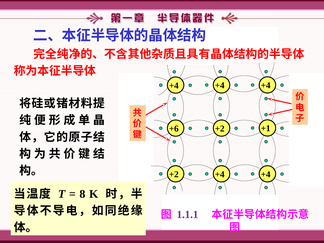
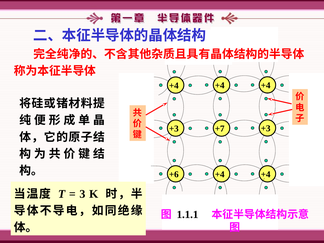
+1: +1 -> +3 (266, 128)
+6: +6 -> +3 (174, 129)
+2: +2 -> +7 (220, 129)
+2: +2 -> +6 (174, 174)
8: 8 -> 3 (82, 194)
1.1.1 colour: purple -> black (188, 215)
